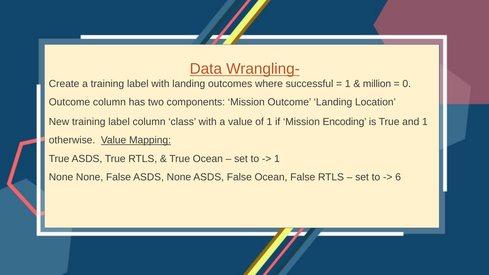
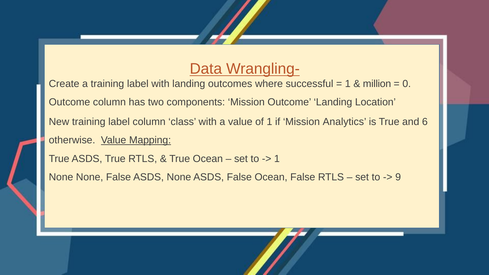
Encoding: Encoding -> Analytics (345, 122)
and 1: 1 -> 6 (425, 122)
6: 6 -> 9 (398, 177)
